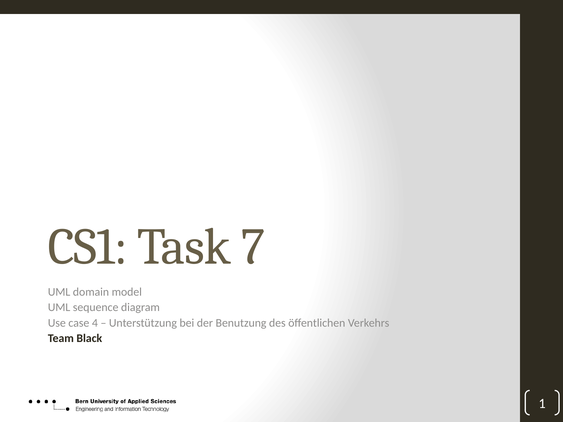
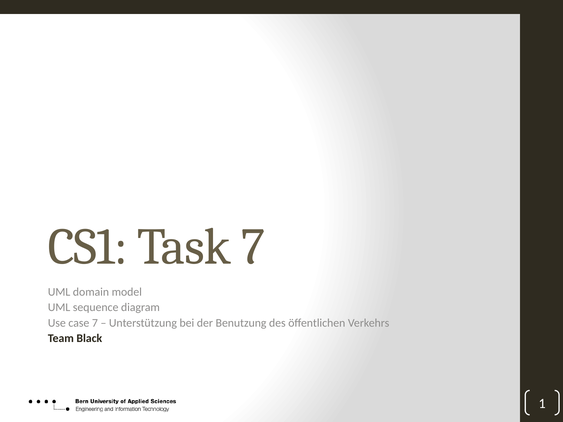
case 4: 4 -> 7 (95, 323)
